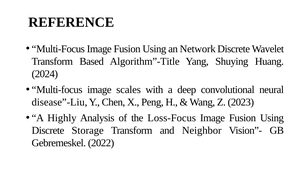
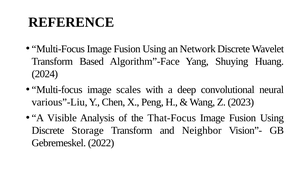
Algorithm”-Title: Algorithm”-Title -> Algorithm”-Face (145, 61)
disease”-Liu: disease”-Liu -> various”-Liu (60, 102)
Highly: Highly -> Visible (62, 118)
Loss-Focus: Loss-Focus -> That-Focus (172, 118)
